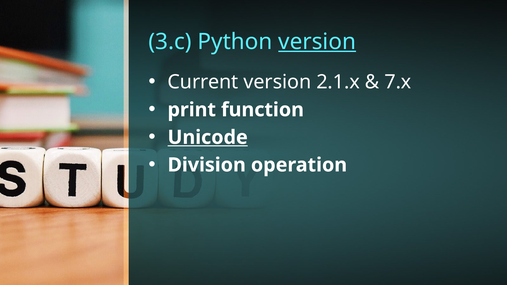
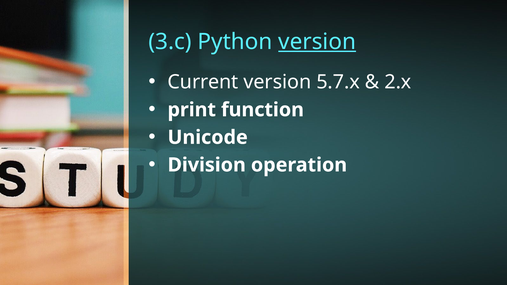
2.1.x: 2.1.x -> 5.7.x (338, 82)
7.x: 7.x -> 2.x (398, 82)
Unicode underline: present -> none (208, 137)
